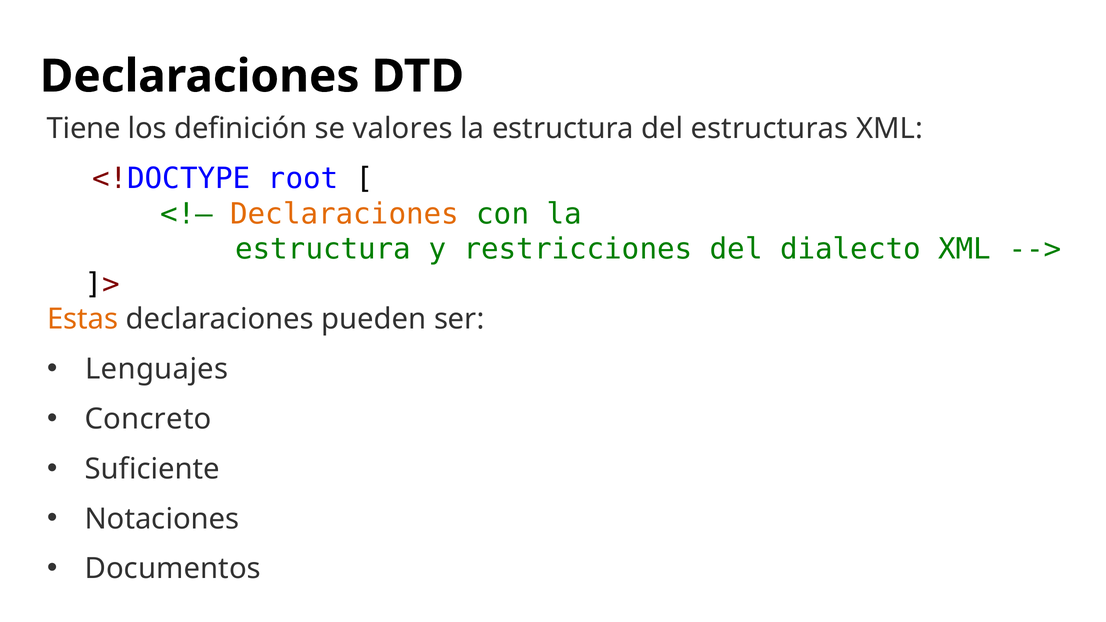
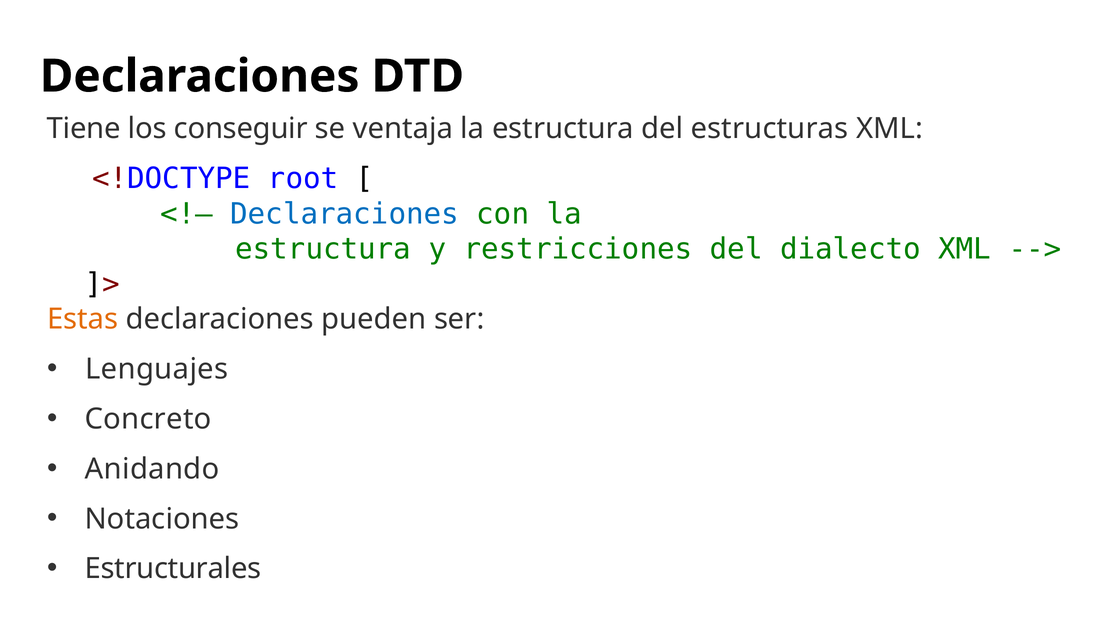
definición: definición -> conseguir (241, 129)
valores: valores -> ventaja (403, 129)
Declaraciones colour: orange -> blue (345, 214)
Suficiente: Suficiente -> Anidando (152, 469)
Documentos: Documentos -> Estructurales (173, 569)
